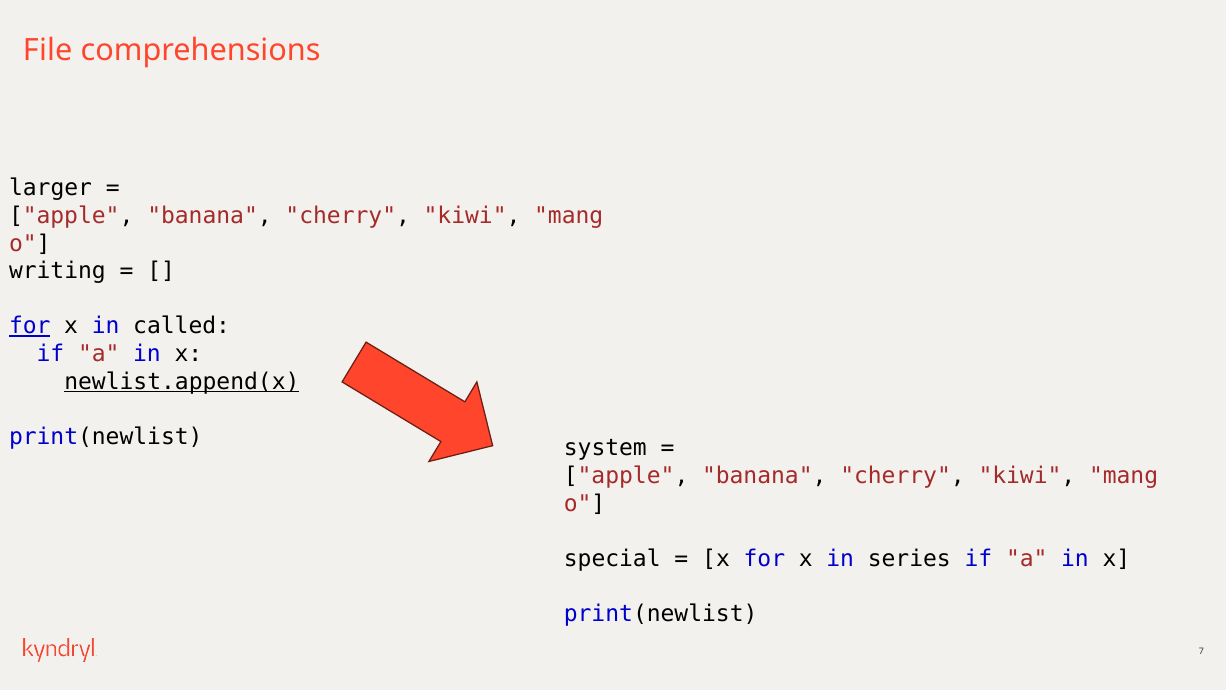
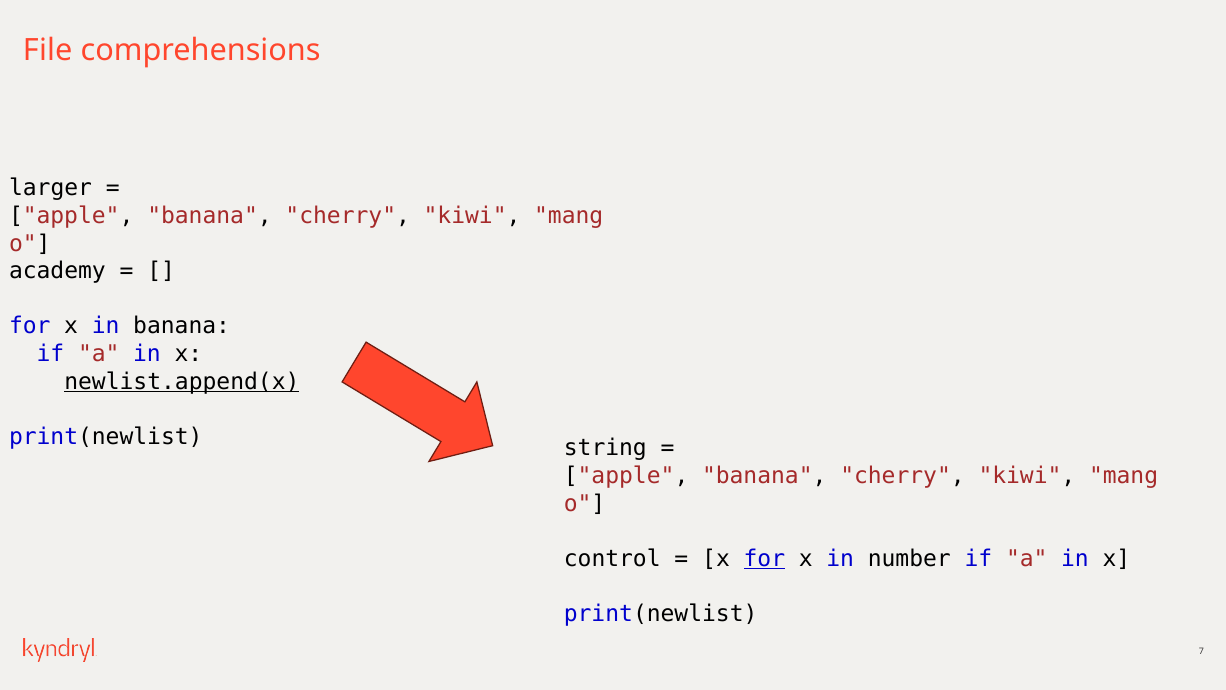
writing: writing -> academy (57, 271)
for underline: present -> none (30, 326)
in called: called -> banana (182, 326)
system: system -> string (605, 448)
special: special -> control (612, 558)
for underline: none -> present (764, 558)
series: series -> number (909, 558)
